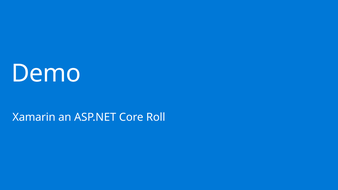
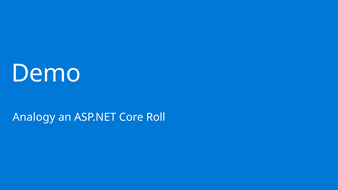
Xamarin: Xamarin -> Analogy (34, 117)
